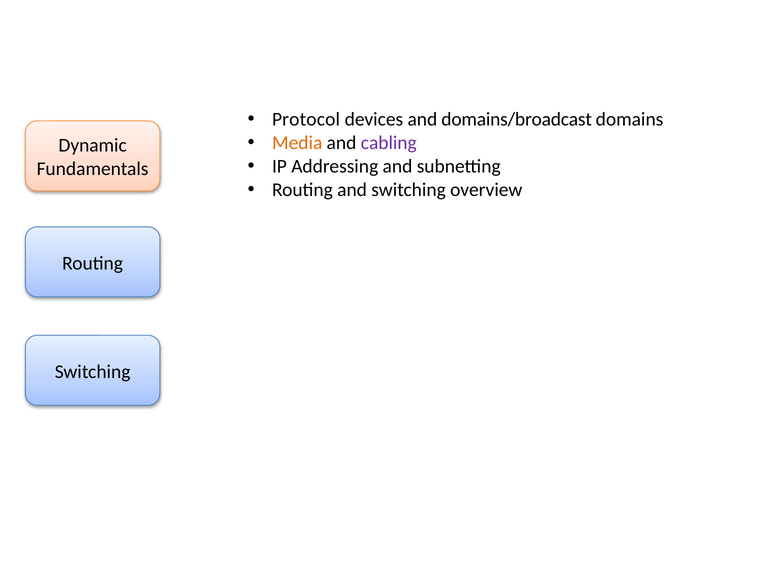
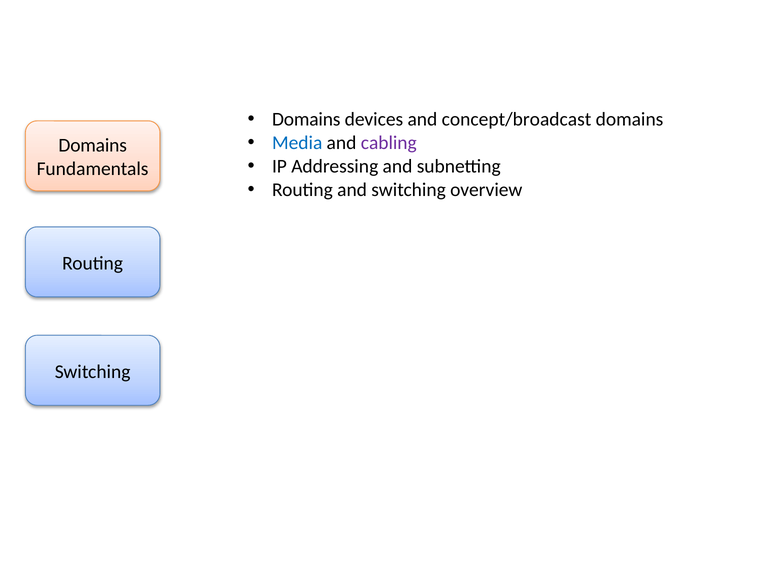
Protocol: Protocol -> Domains (306, 120)
domains/broadcast: domains/broadcast -> concept/broadcast (517, 120)
Media colour: orange -> blue (297, 143)
Dynamic: Dynamic -> Domains (93, 146)
